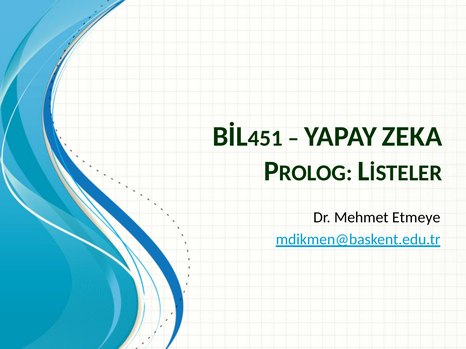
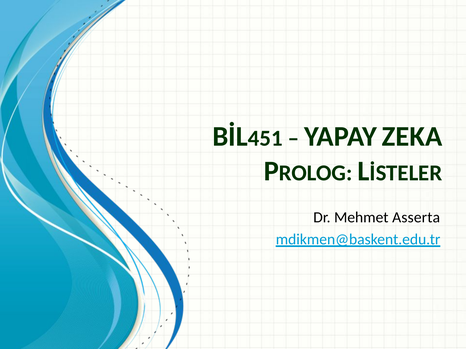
Etmeye: Etmeye -> Asserta (416, 218)
